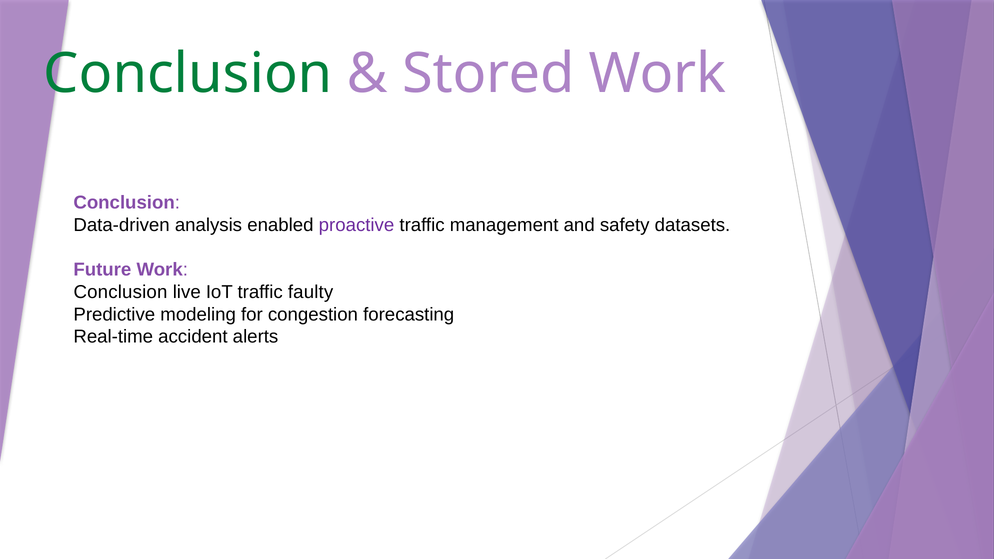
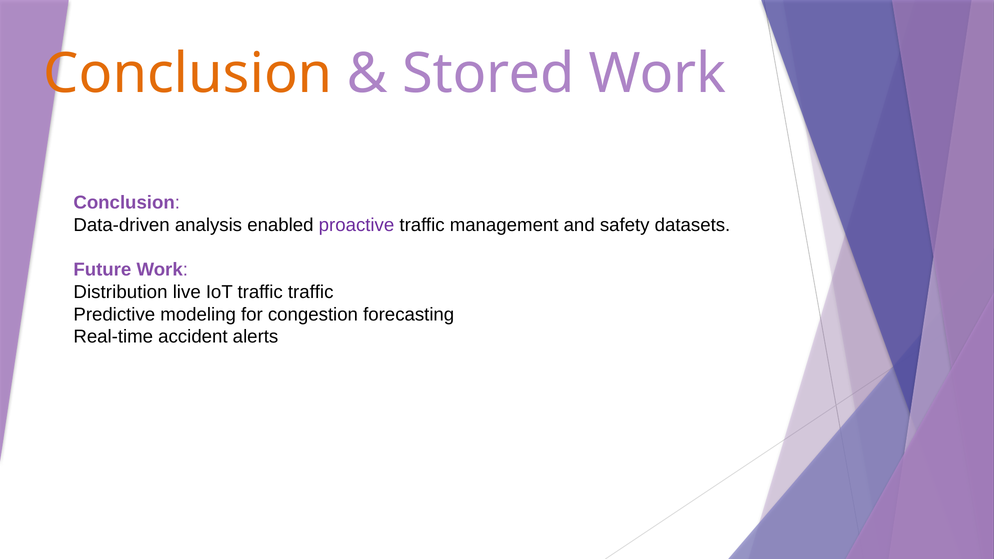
Conclusion colour: green -> orange (188, 74)
Conclusion: Conclusion -> Distribution (120, 292)
traffic faulty: faulty -> traffic (311, 292)
